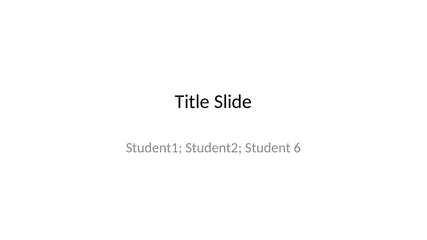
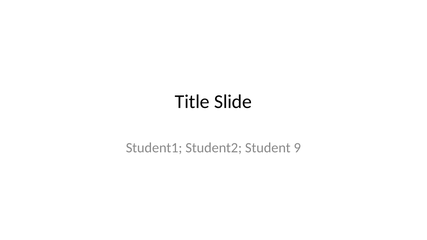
6: 6 -> 9 (297, 148)
